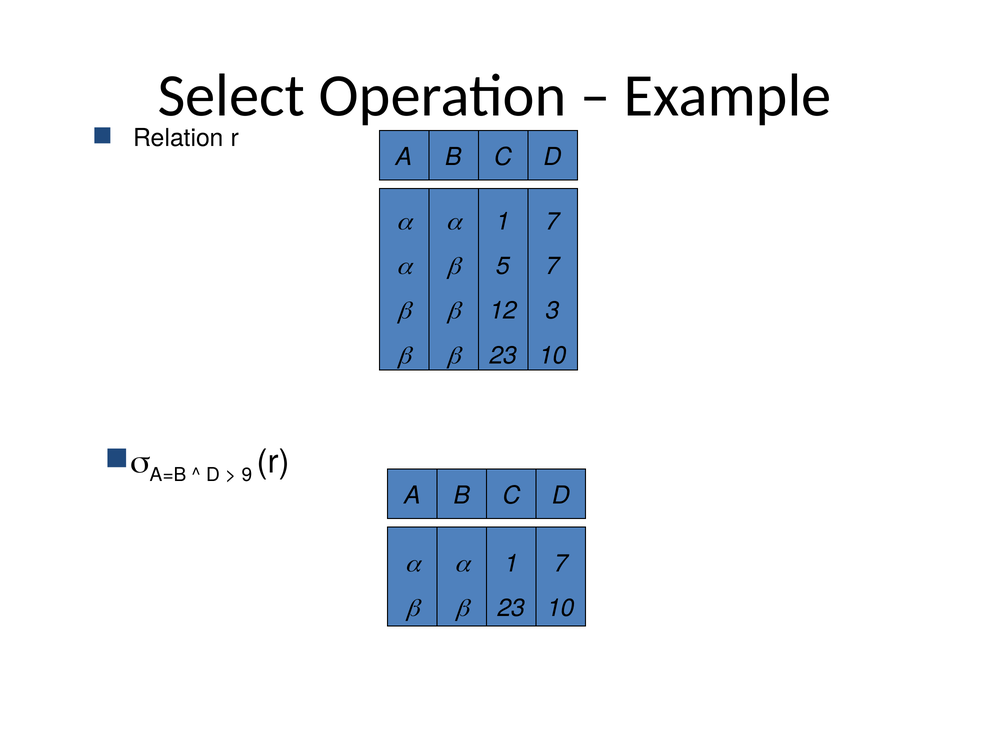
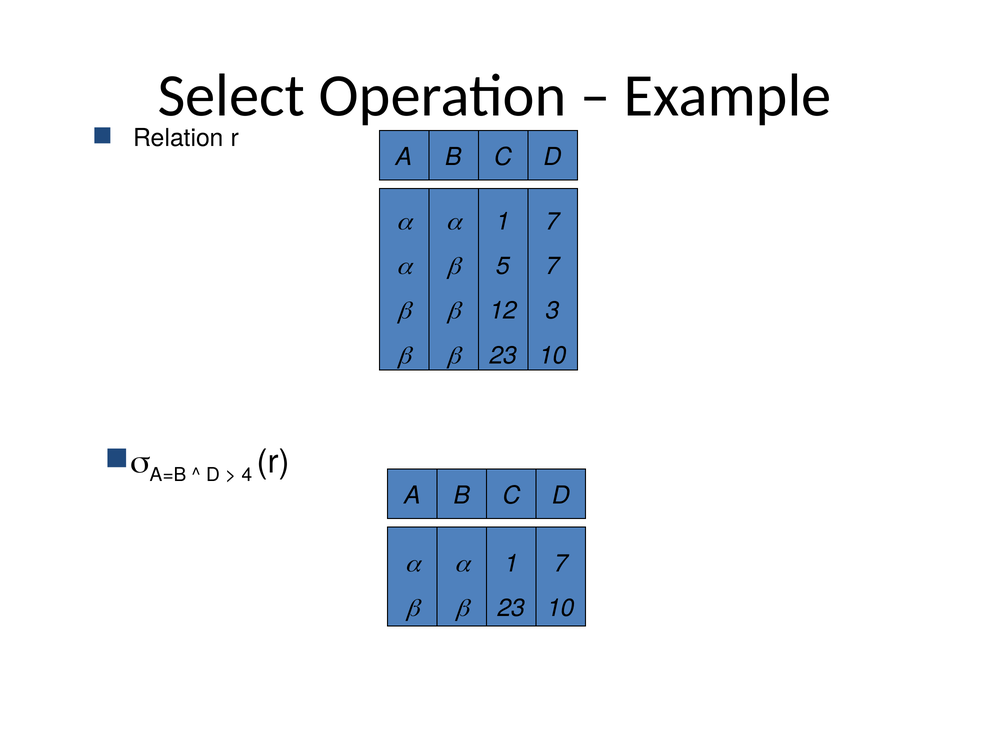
9: 9 -> 4 (247, 474)
